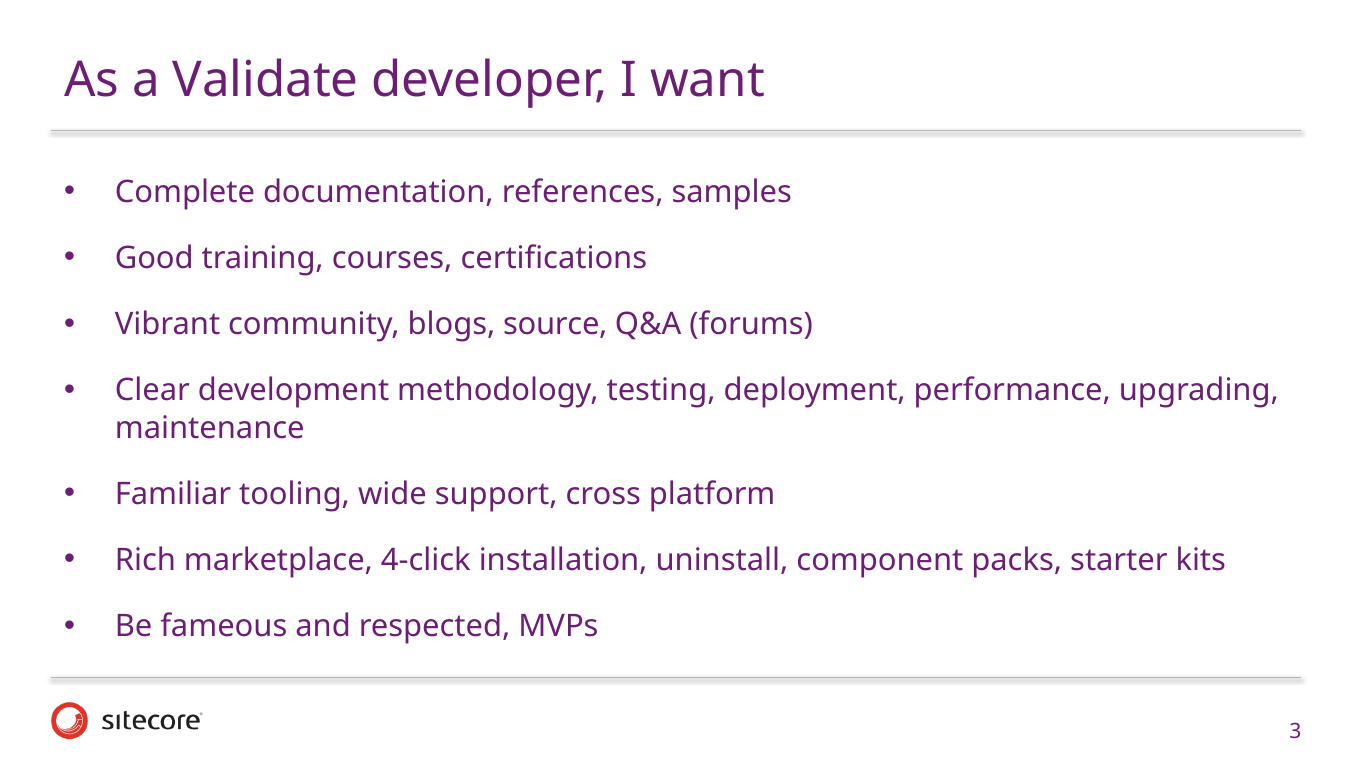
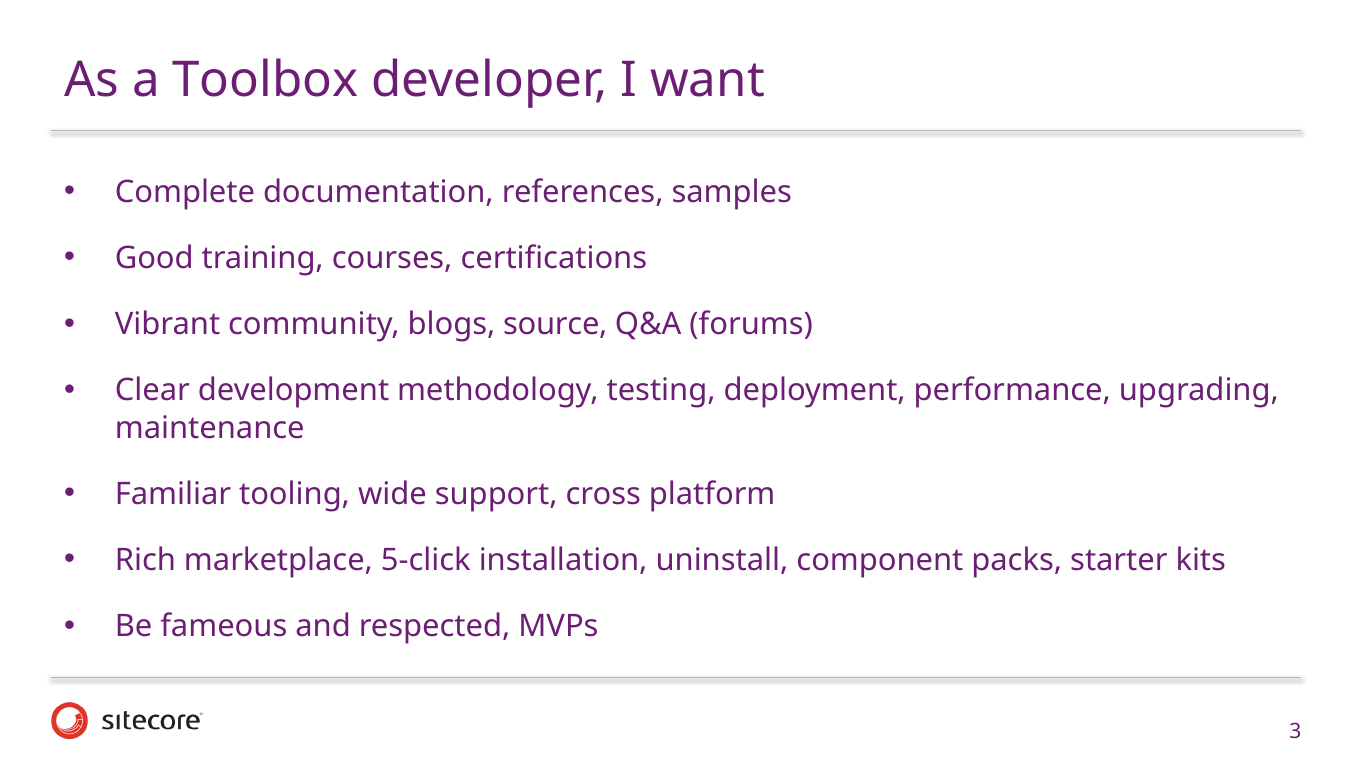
Validate: Validate -> Toolbox (266, 80)
4-click: 4-click -> 5-click (426, 560)
